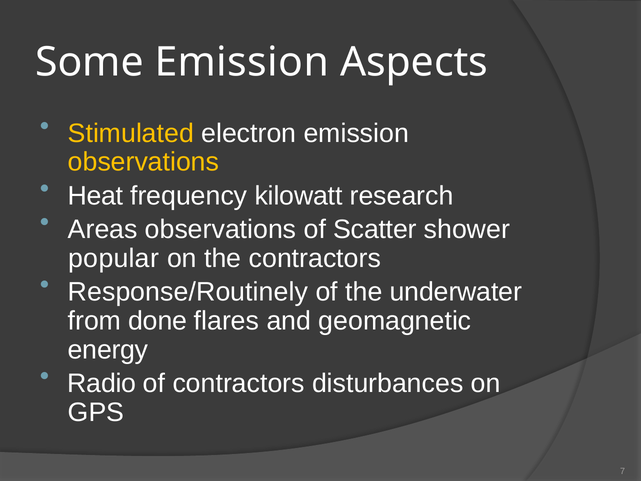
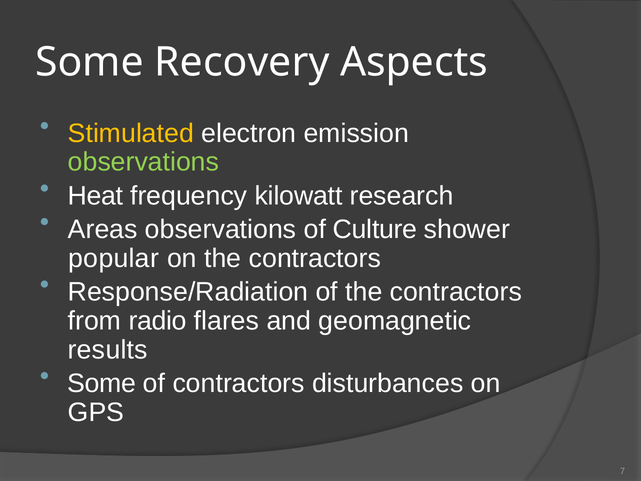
Some Emission: Emission -> Recovery (242, 62)
observations colour: yellow -> light green (144, 162)
Scatter: Scatter -> Culture (375, 229)
Response/Routinely: Response/Routinely -> Response/Radiation (188, 292)
of the underwater: underwater -> contractors (456, 292)
done: done -> radio (158, 321)
energy: energy -> results (108, 350)
Radio: Radio -> Some (102, 383)
